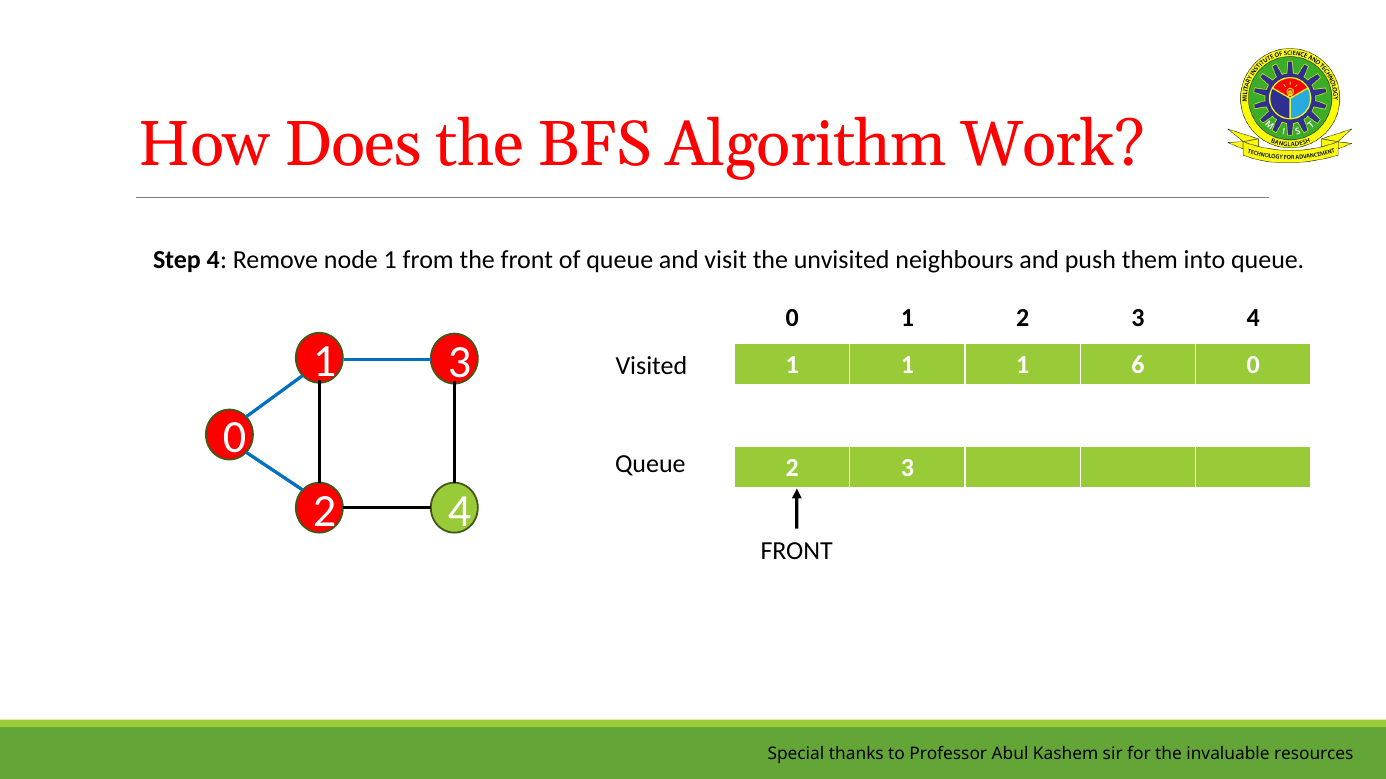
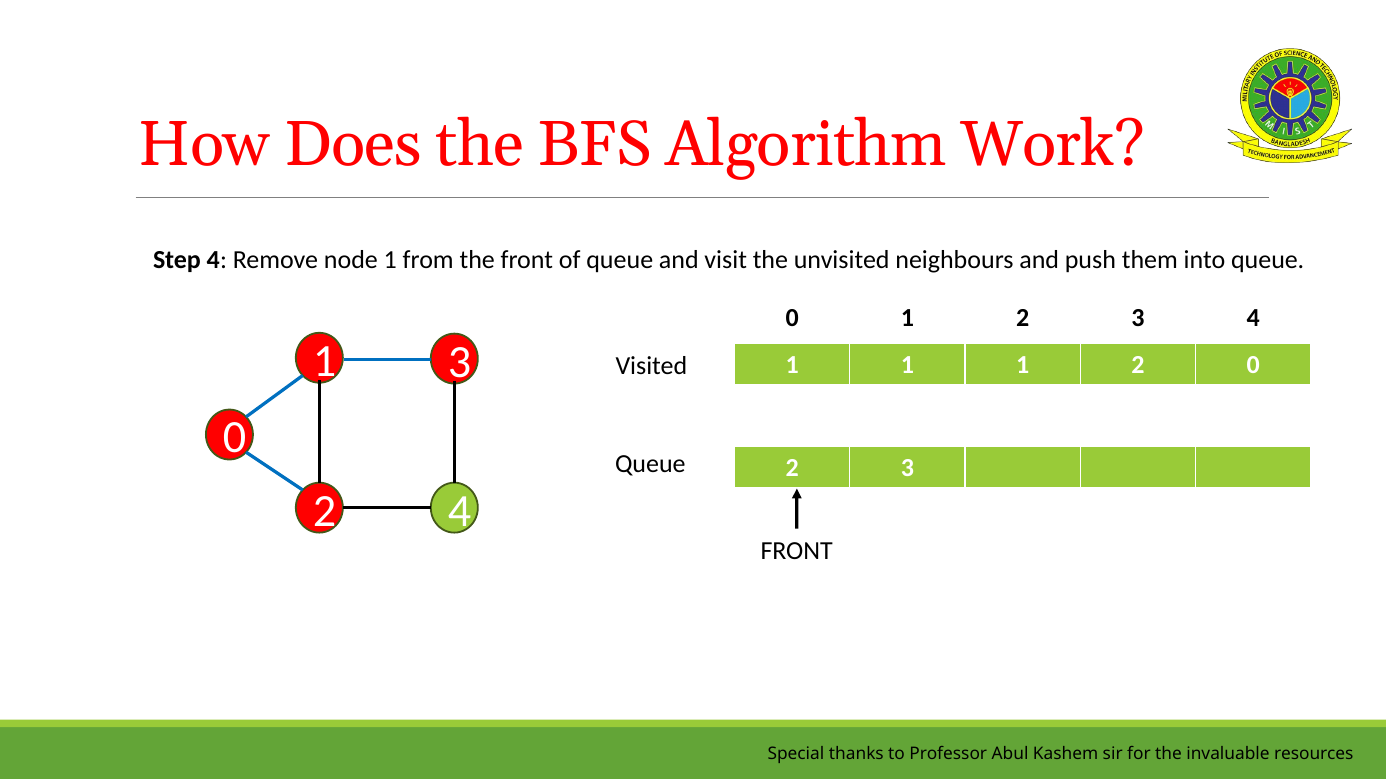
1 1 6: 6 -> 2 (1138, 365)
